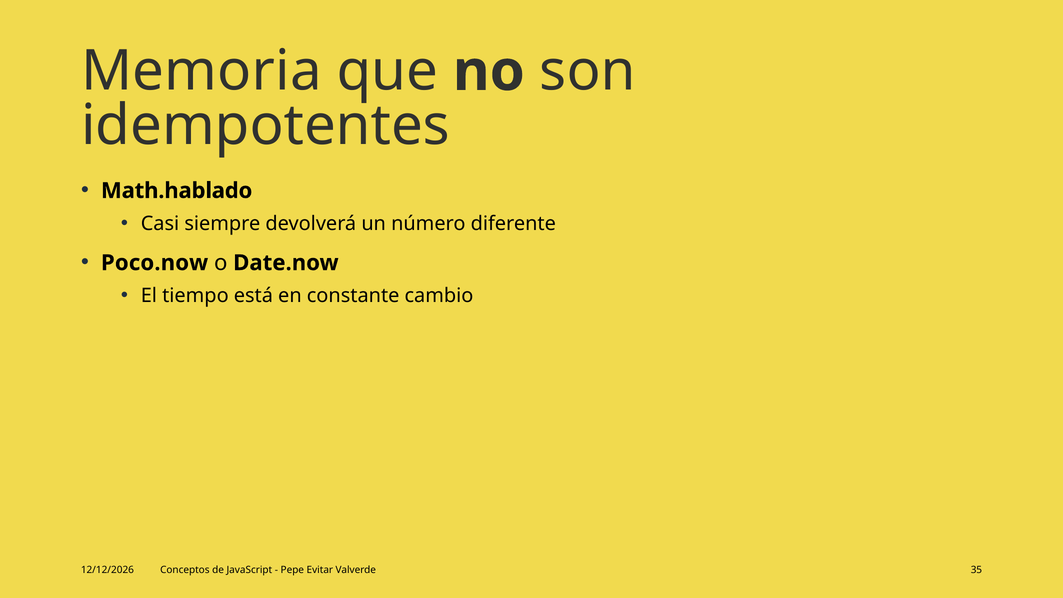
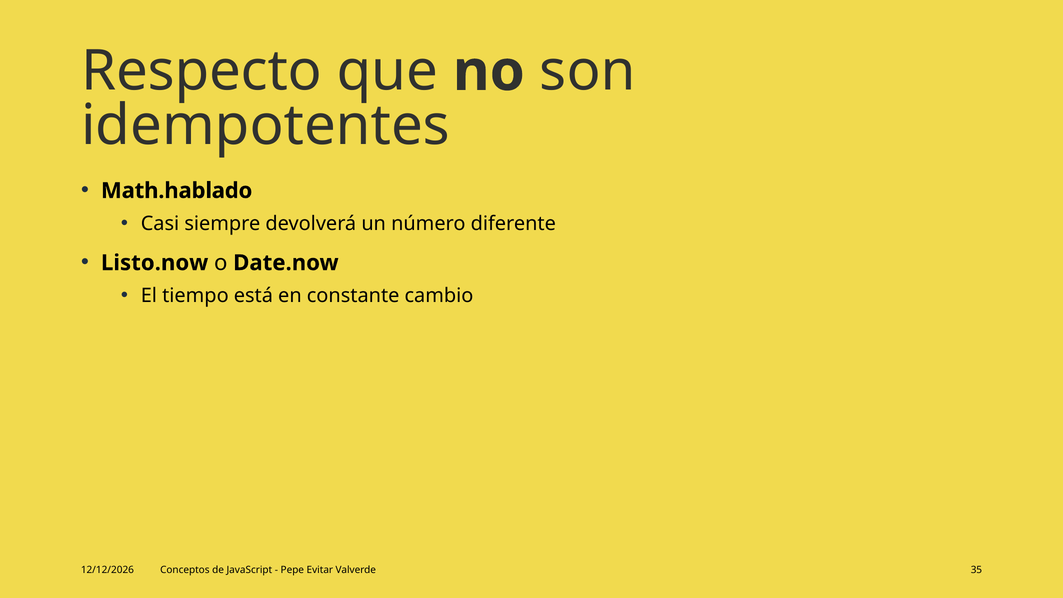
Memoria: Memoria -> Respecto (202, 71)
Poco.now: Poco.now -> Listo.now (155, 263)
